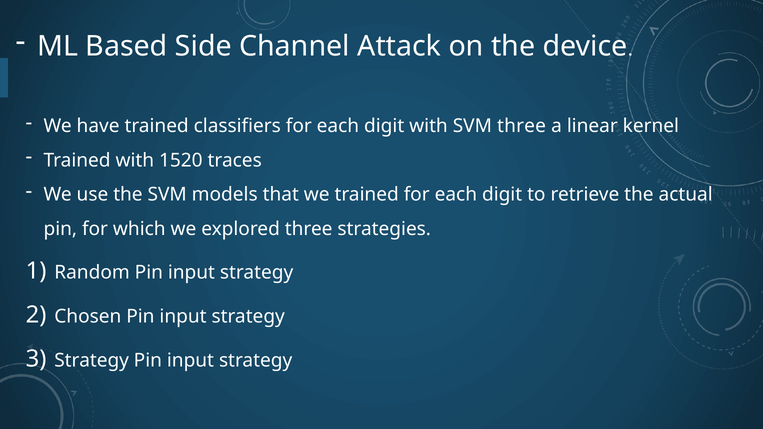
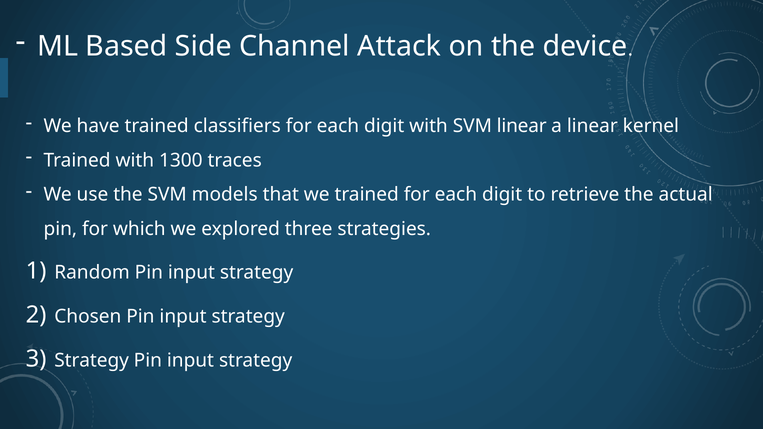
SVM three: three -> linear (522, 126)
1520: 1520 -> 1300 (181, 160)
